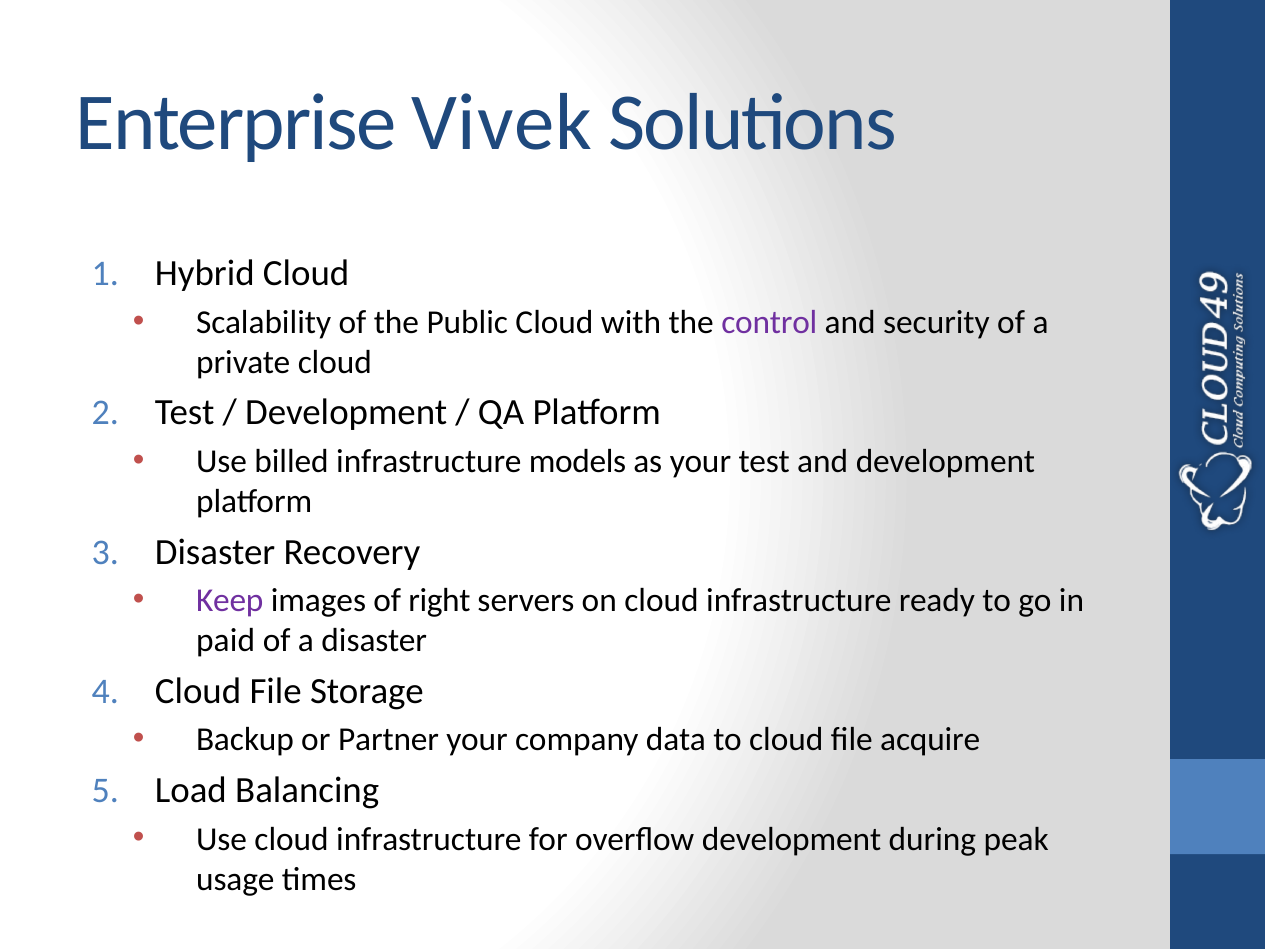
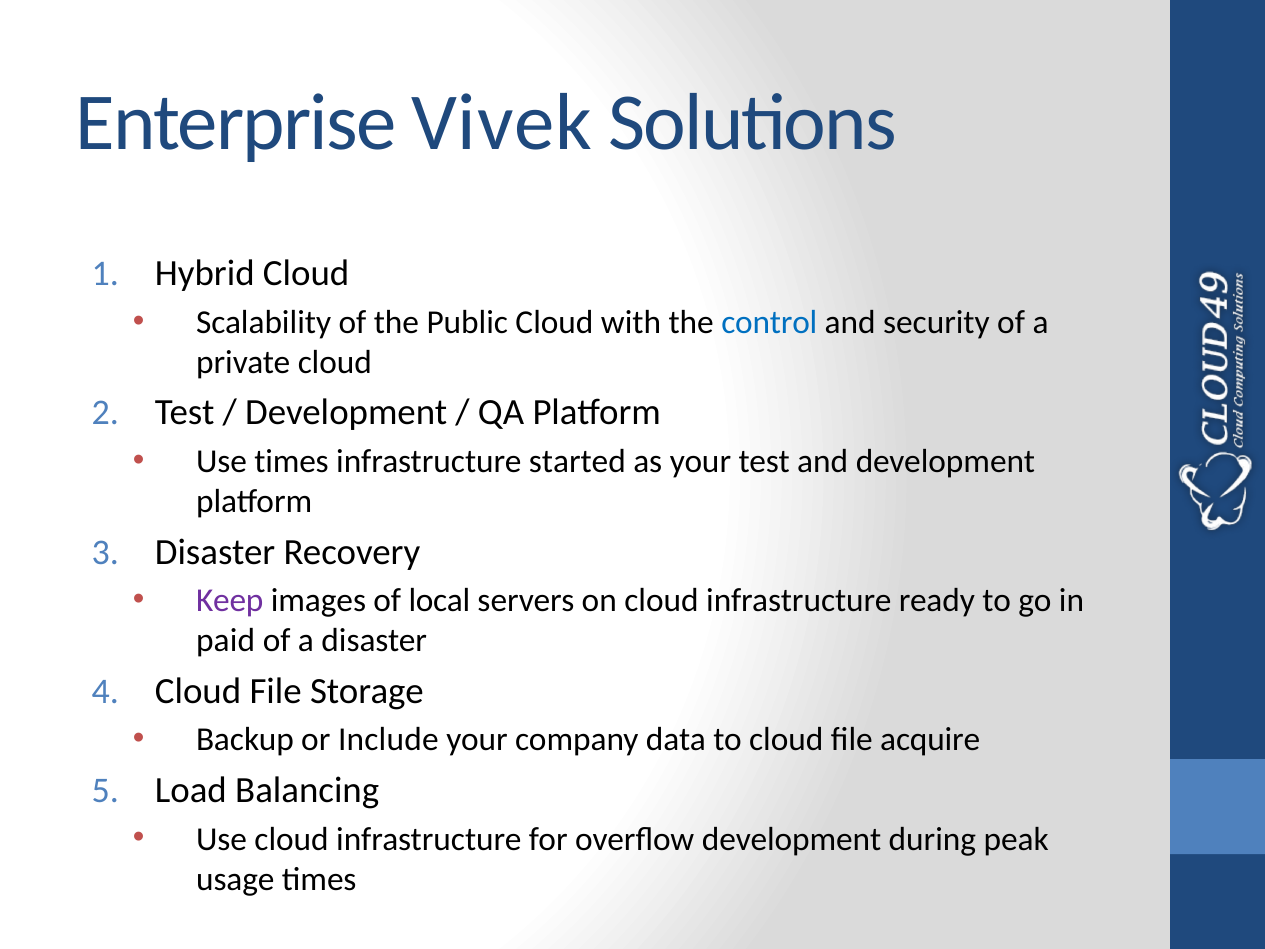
control colour: purple -> blue (769, 322)
Use billed: billed -> times (292, 462)
models: models -> started (577, 462)
right: right -> local (439, 601)
Partner: Partner -> Include (388, 740)
